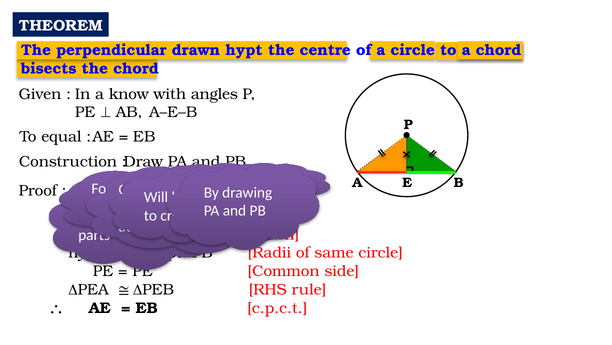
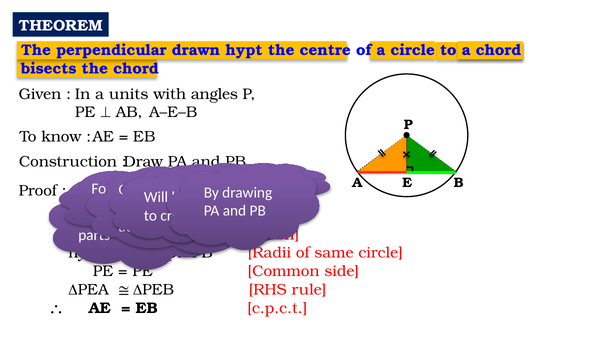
know: know -> units (129, 94)
To equal: equal -> know (61, 137)
